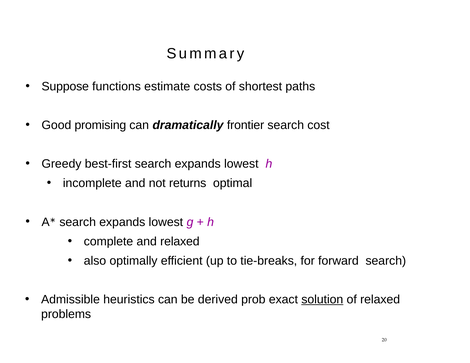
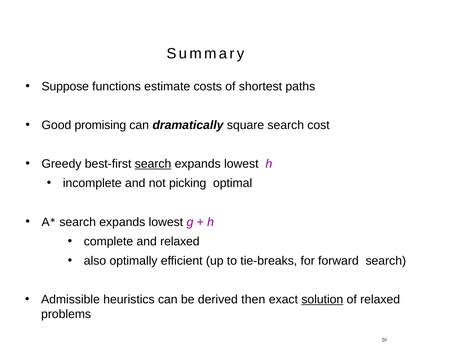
frontier: frontier -> square (246, 125)
search underline: none -> present (153, 164)
returns: returns -> picking (188, 183)
prob: prob -> then (253, 300)
